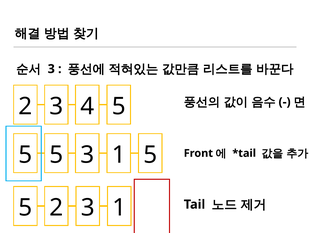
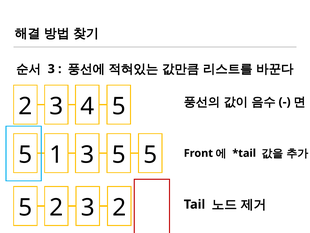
5: 5 -> 1 (56, 155)
1: 1 -> 5 (119, 155)
2 3 1: 1 -> 2 (119, 207)
